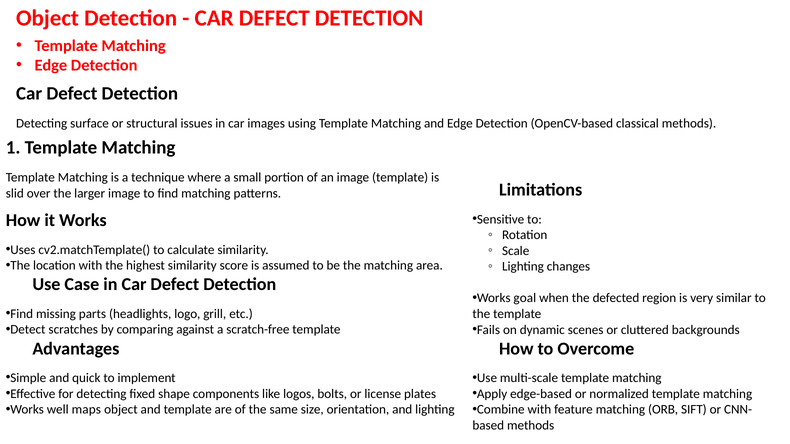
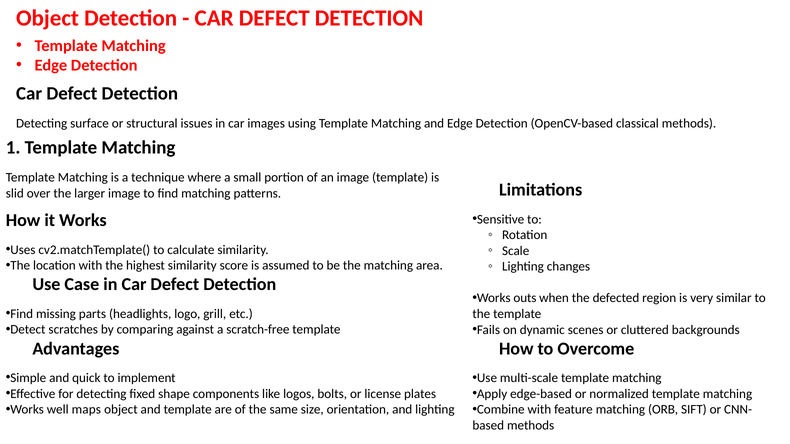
goal: goal -> outs (525, 298)
